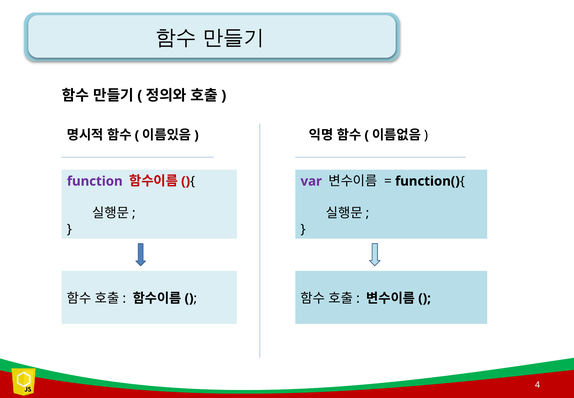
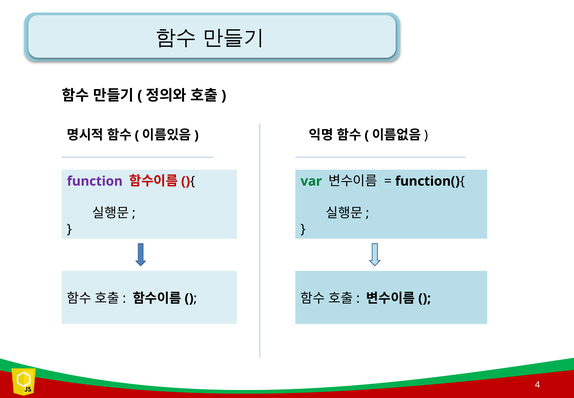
var colour: purple -> green (311, 181)
